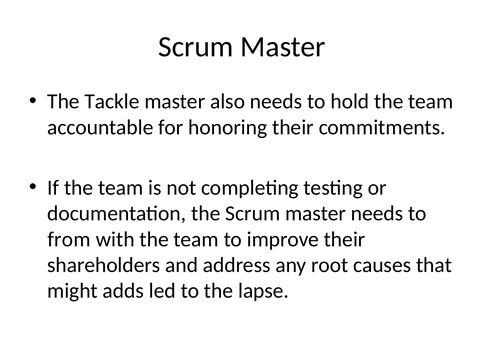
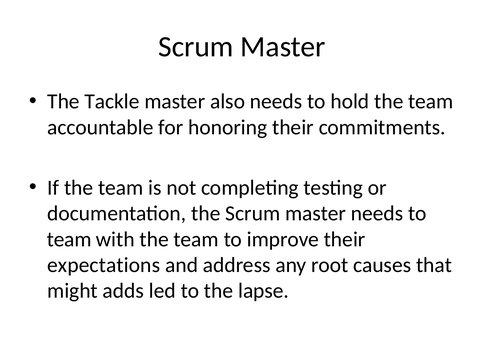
from: from -> team (69, 239)
shareholders: shareholders -> expectations (104, 265)
